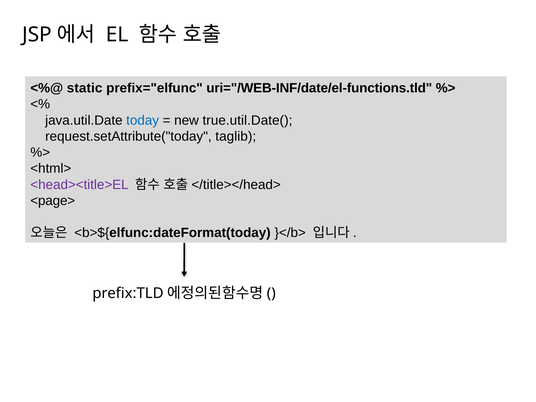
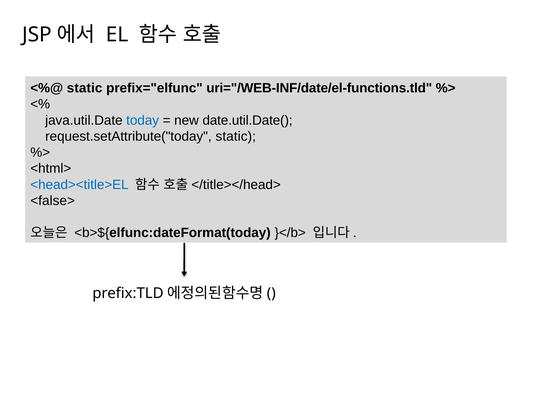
true.util.Date(: true.util.Date( -> date.util.Date( (248, 120)
request.setAttribute("today taglib: taglib -> static (236, 136)
<head><title>EL colour: purple -> blue (79, 185)
<page>: <page> -> <false> (53, 201)
